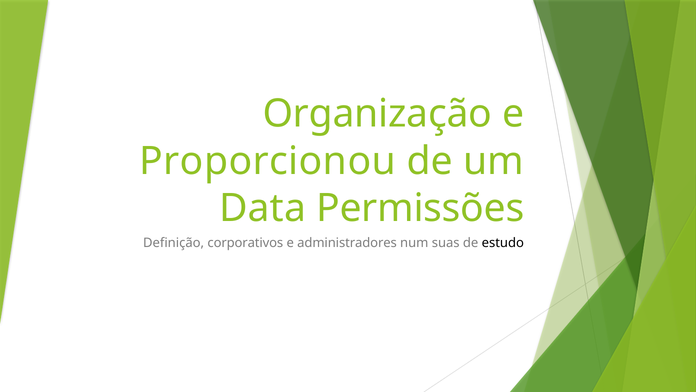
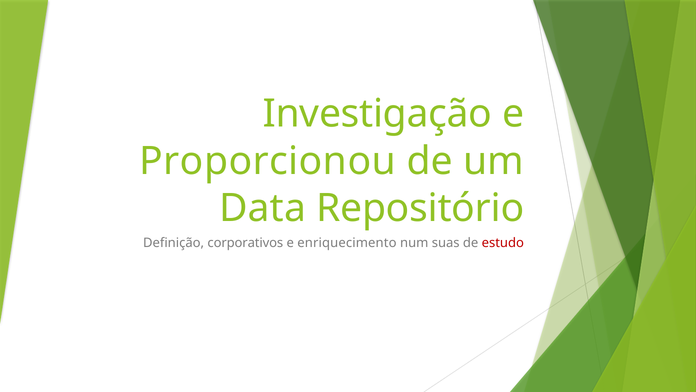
Organização: Organização -> Investigação (377, 114)
Permissões: Permissões -> Repositório (420, 208)
administradores: administradores -> enriquecimento (347, 243)
estudo colour: black -> red (503, 243)
